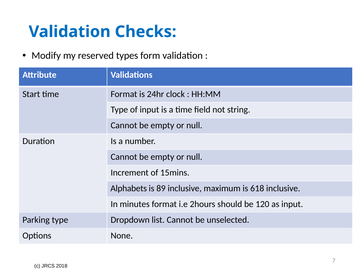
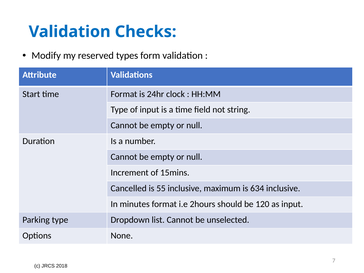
Alphabets: Alphabets -> Cancelled (129, 188)
89: 89 -> 55 (161, 188)
618: 618 -> 634 (257, 188)
